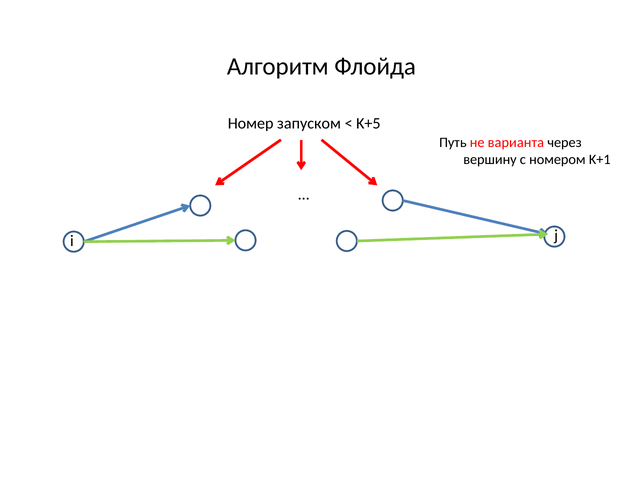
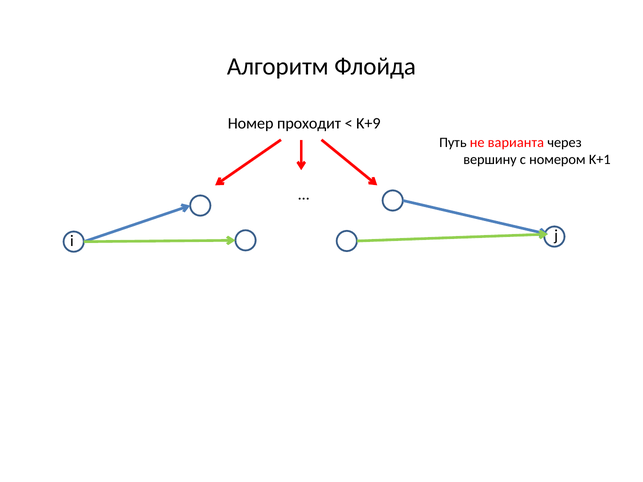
запуском: запуском -> проходит (309, 123)
K+5: K+5 -> K+9 (368, 123)
